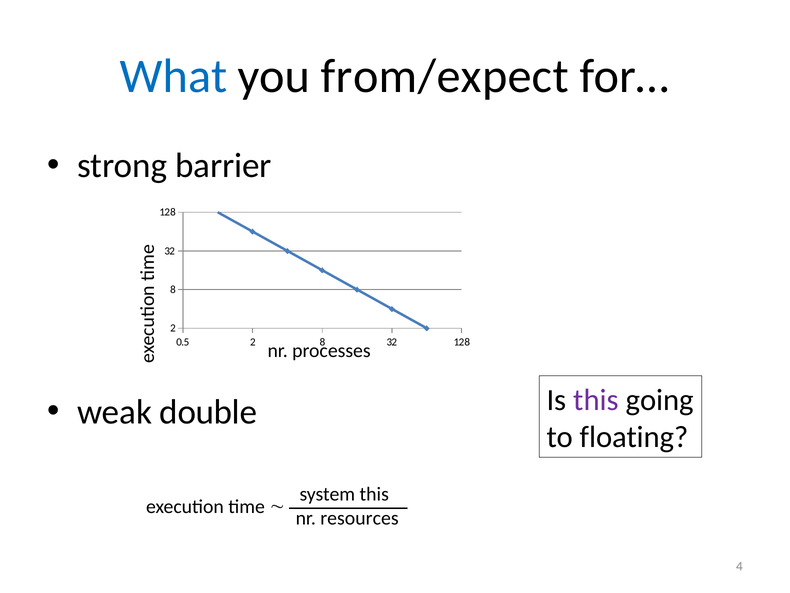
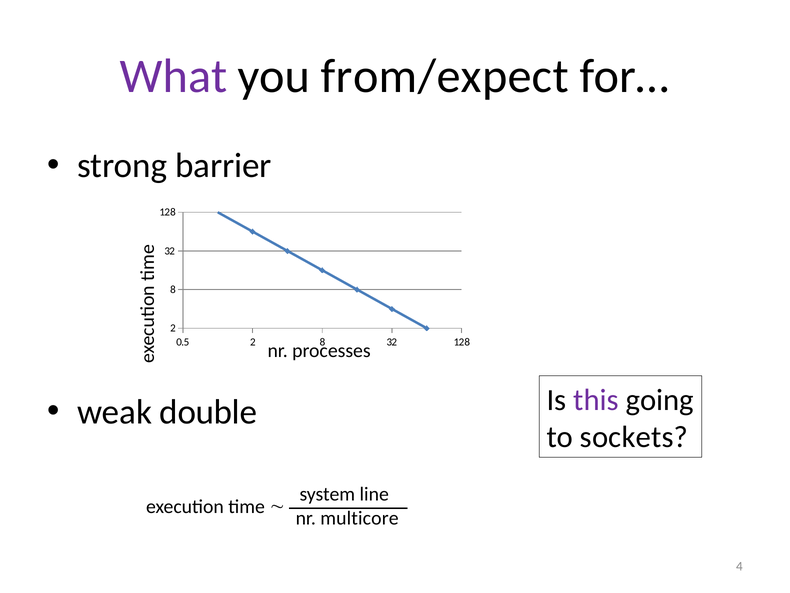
What colour: blue -> purple (174, 76)
floating: floating -> sockets (634, 437)
system this: this -> line (374, 494)
resources: resources -> multicore (359, 518)
